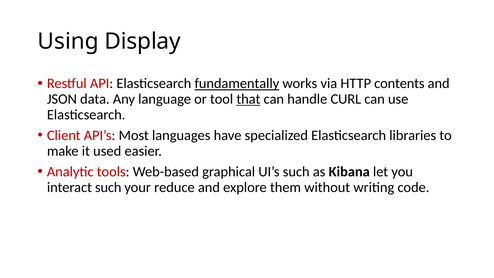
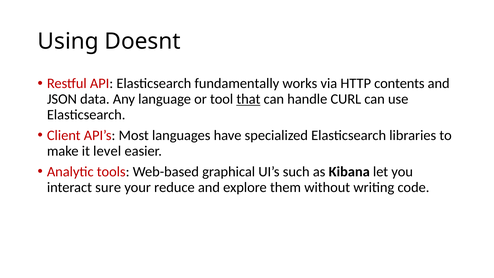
Display: Display -> Doesnt (143, 41)
fundamentally underline: present -> none (237, 84)
used: used -> level (107, 151)
interact such: such -> sure (108, 187)
